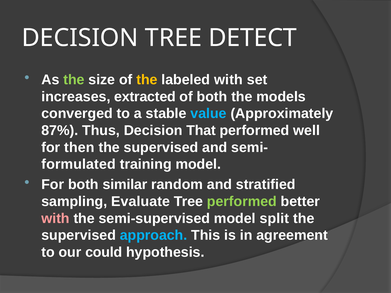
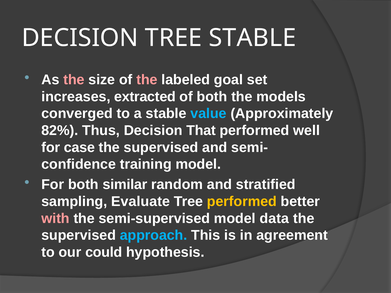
TREE DETECT: DETECT -> STABLE (252, 38)
the colour: light green -> pink (74, 80)
the colour: yellow -> pink (147, 80)
labeled with: with -> goal (228, 80)
87%: 87% -> 82% (60, 131)
then: then -> case (79, 148)
formulated: formulated -> confidence (79, 164)
performed colour: light green -> yellow (242, 202)
split: split -> data (274, 219)
